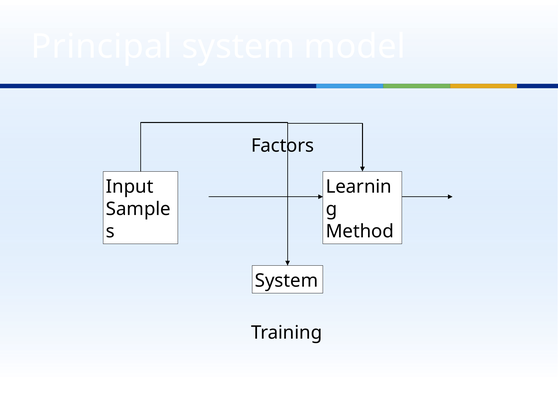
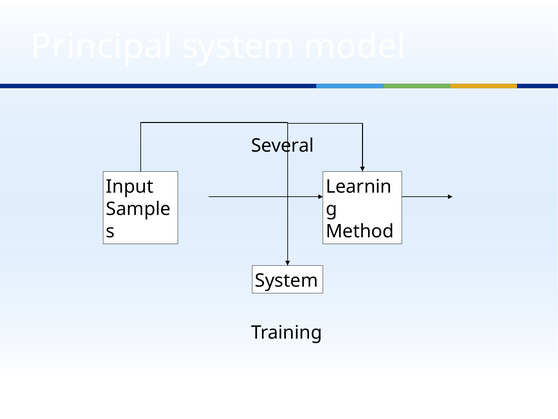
Factors: Factors -> Several (282, 145)
